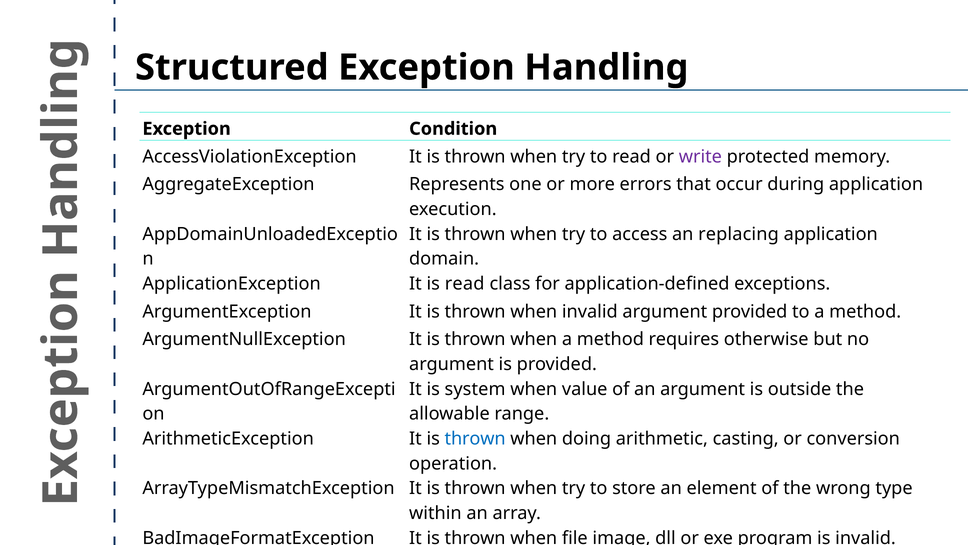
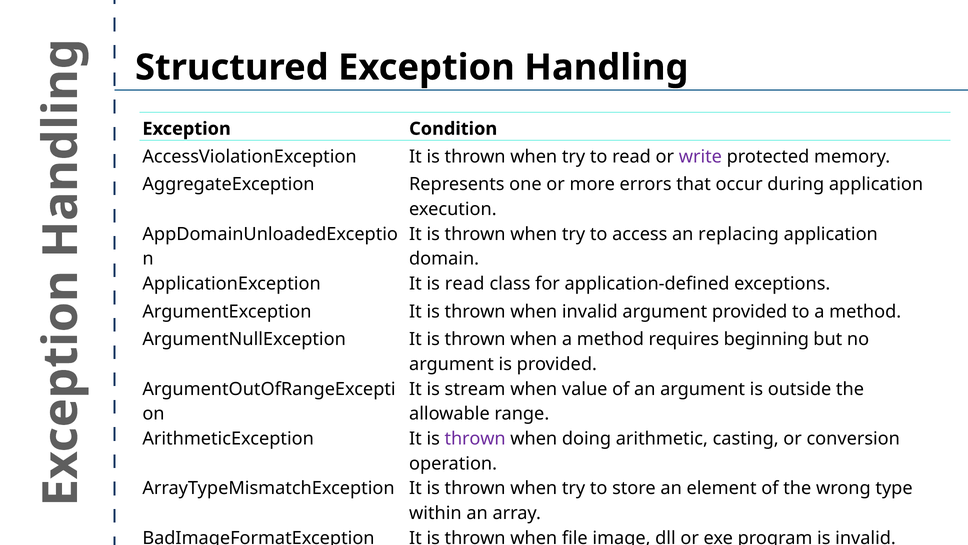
otherwise: otherwise -> beginning (766, 339)
system: system -> stream (475, 389)
thrown colour: blue -> purple (475, 438)
